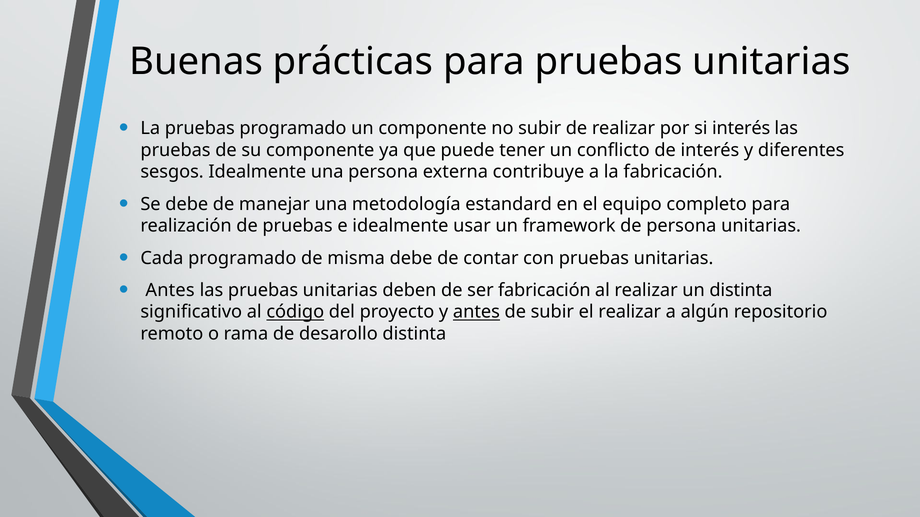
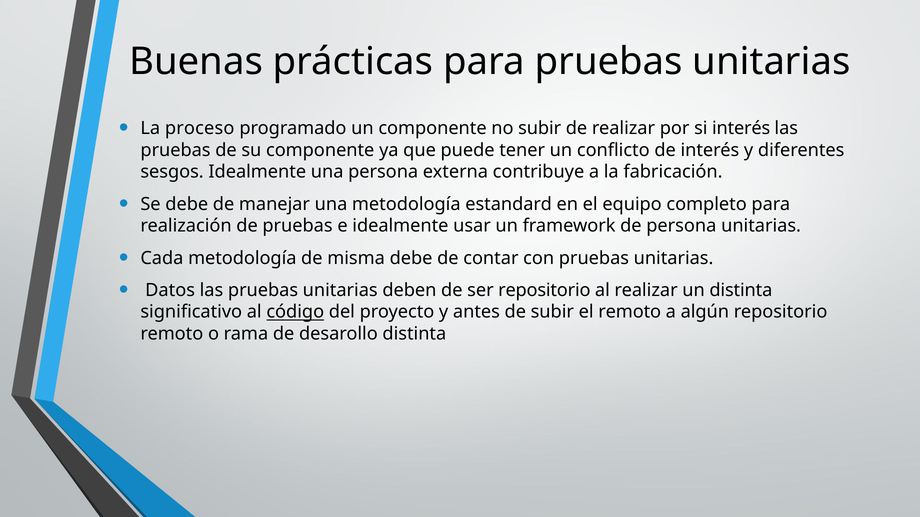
La pruebas: pruebas -> proceso (200, 128)
Cada programado: programado -> metodología (242, 258)
Antes: Antes -> Datos (170, 290)
ser fabricación: fabricación -> repositorio (544, 290)
antes underline: present -> none (476, 312)
el realizar: realizar -> remoto (630, 312)
